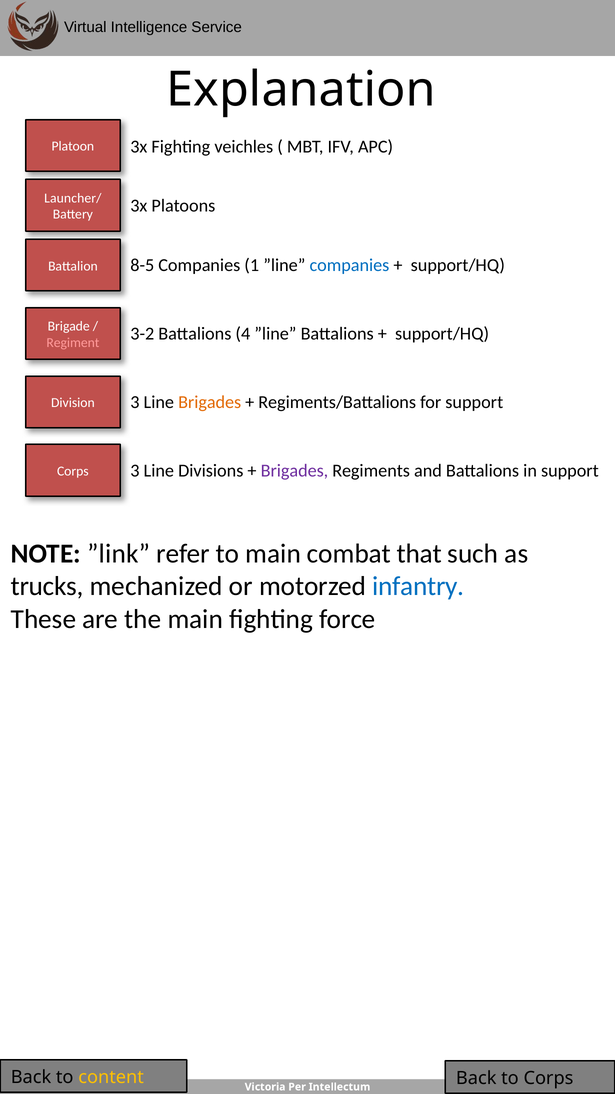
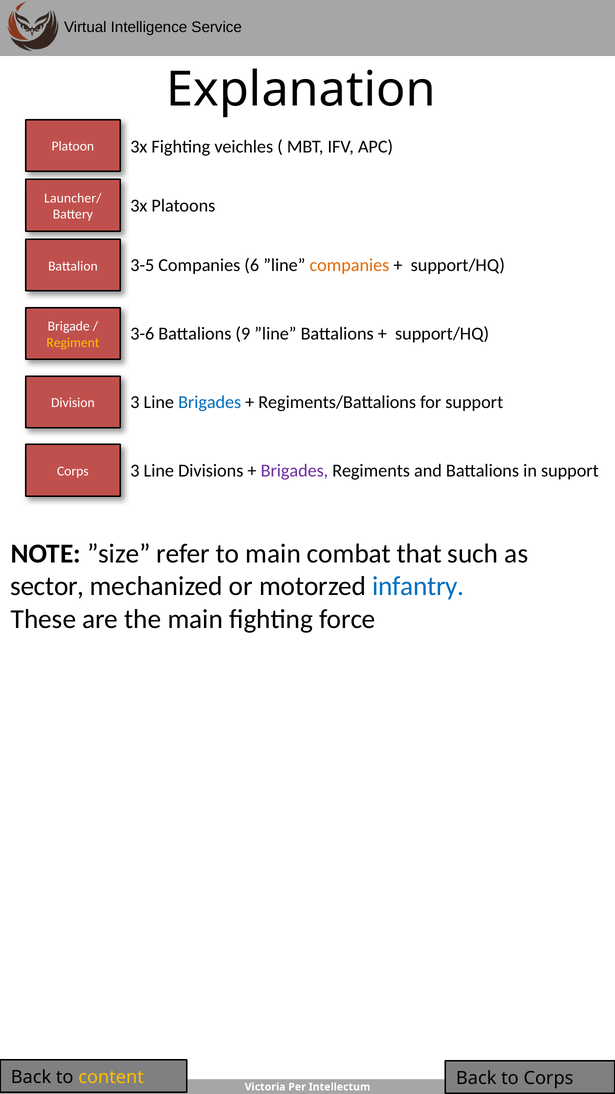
8-5: 8-5 -> 3-5 (142, 265)
1: 1 -> 6 (252, 265)
companies colour: blue -> orange (349, 265)
3-2: 3-2 -> 3-6 (142, 334)
4: 4 -> 9 (243, 334)
Regiment colour: pink -> yellow (73, 342)
Brigades colour: orange -> blue (210, 402)
”link: ”link -> ”size (119, 553)
trucks: trucks -> sector (47, 586)
